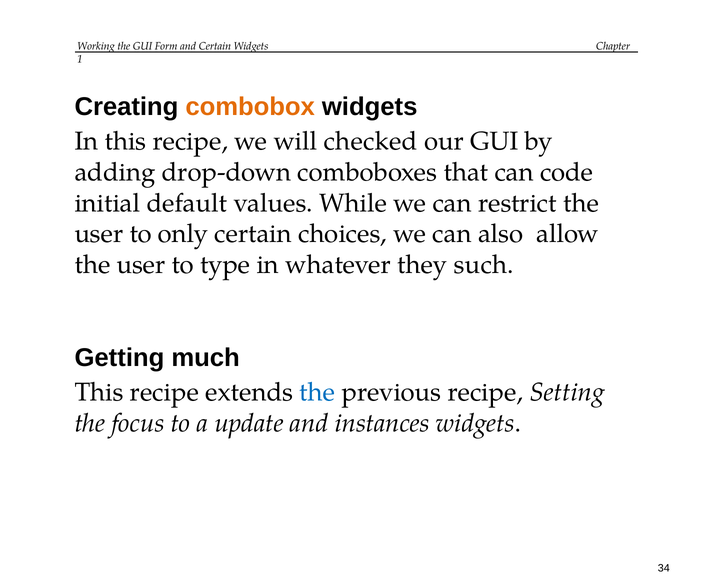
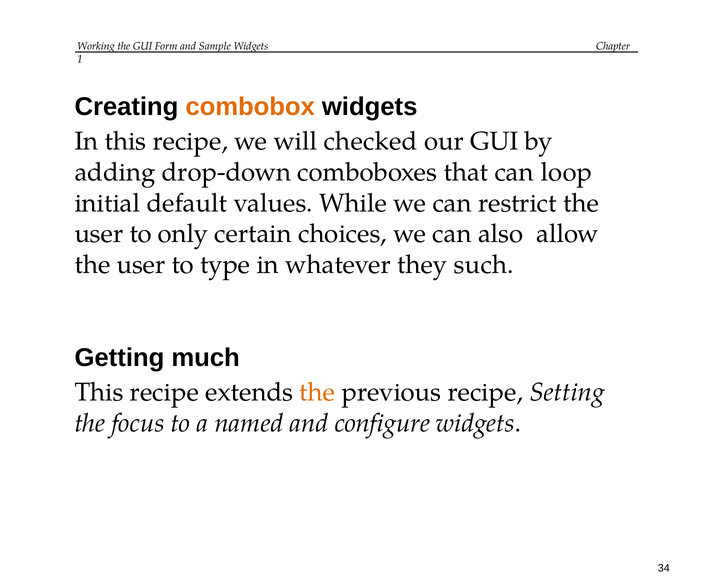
and Certain: Certain -> Sample (215, 46)
code: code -> loop (566, 172)
the colour: blue -> orange (317, 393)
update: update -> named (249, 423)
instances: instances -> configure (382, 423)
